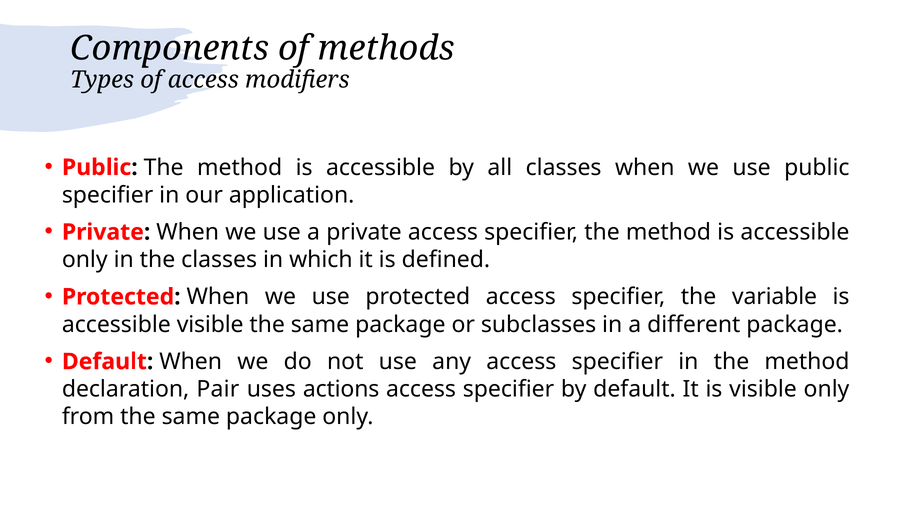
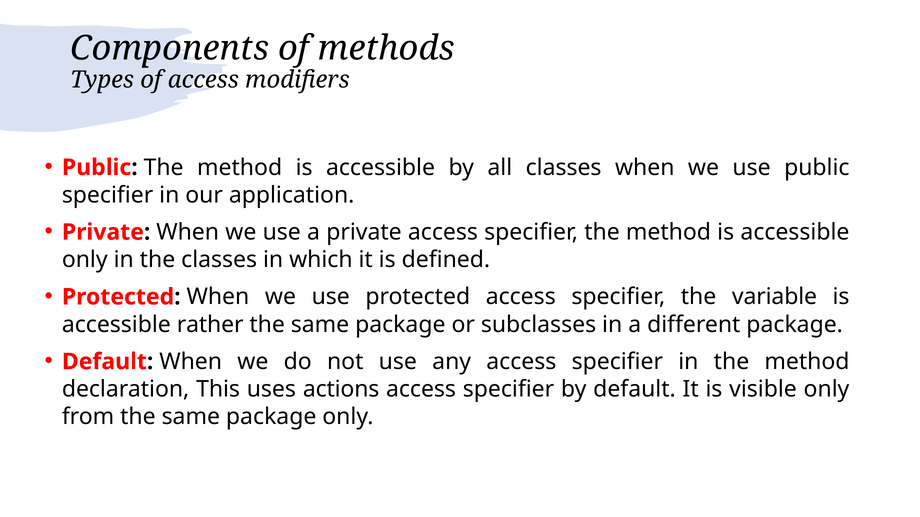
accessible visible: visible -> rather (210, 325)
Pair: Pair -> This (218, 390)
